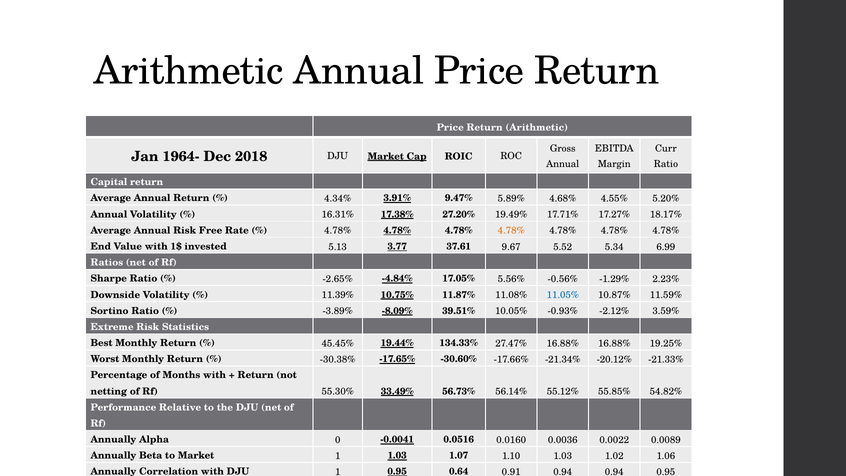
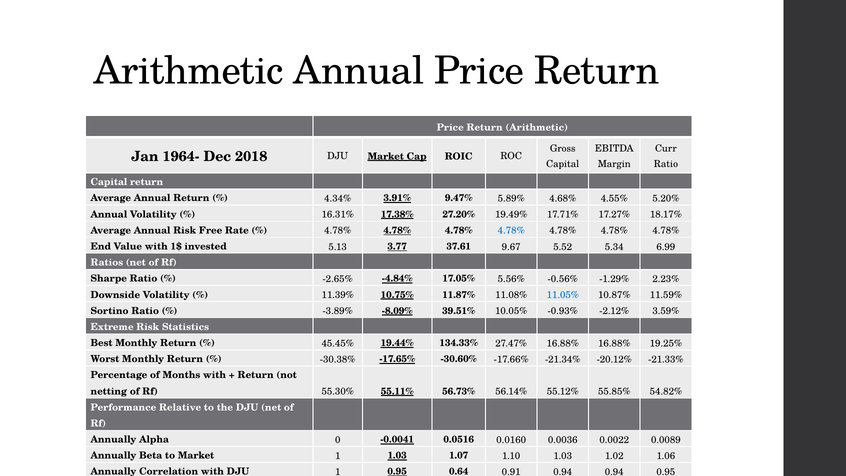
Annual: Annual -> Capital (563, 164)
4.78% colour: orange -> blue (511, 231)
33.49%: 33.49% -> 55.11% (397, 391)
